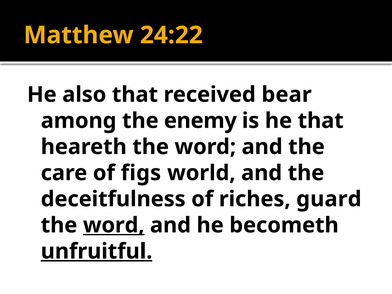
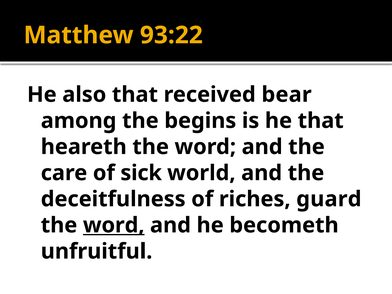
24:22: 24:22 -> 93:22 (171, 35)
enemy: enemy -> begins (200, 121)
figs: figs -> sick (141, 173)
unfruitful underline: present -> none (97, 251)
